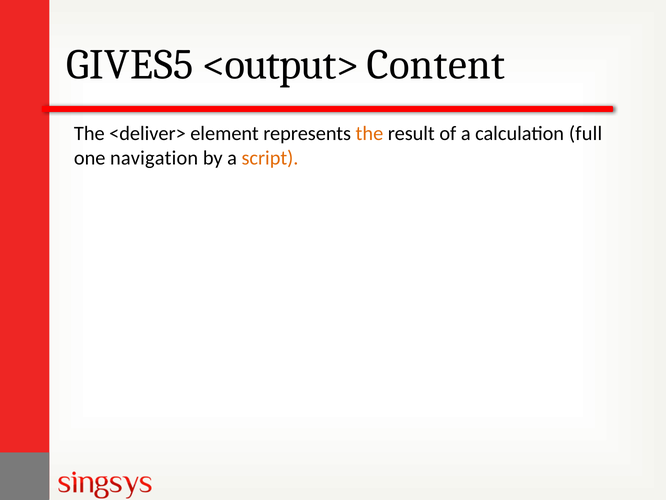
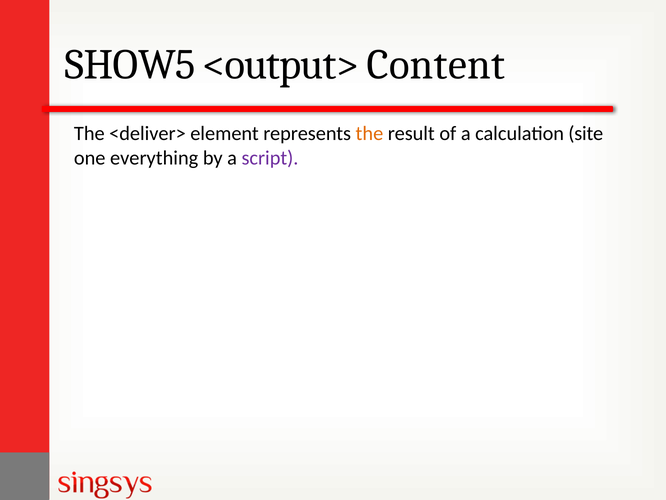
GIVES5: GIVES5 -> SHOW5 (130, 65)
full: full -> site (586, 134)
navigation: navigation -> everything (154, 158)
script colour: orange -> purple (270, 158)
